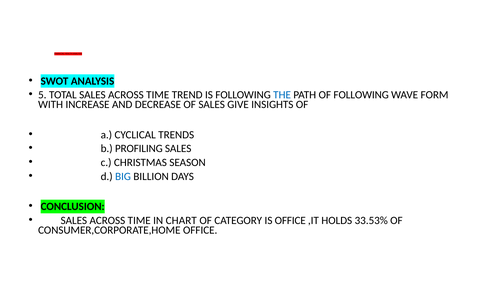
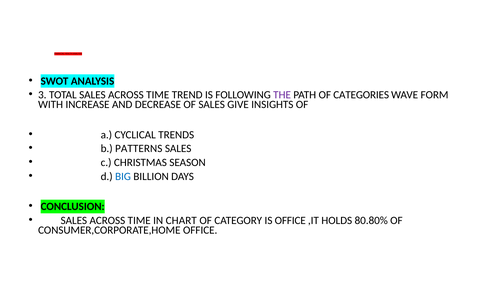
5: 5 -> 3 (42, 95)
THE colour: blue -> purple (282, 95)
OF FOLLOWING: FOLLOWING -> CATEGORIES (361, 95)
PROFILING: PROFILING -> PATTERNS (139, 149)
33.53%: 33.53% -> 80.80% (371, 221)
